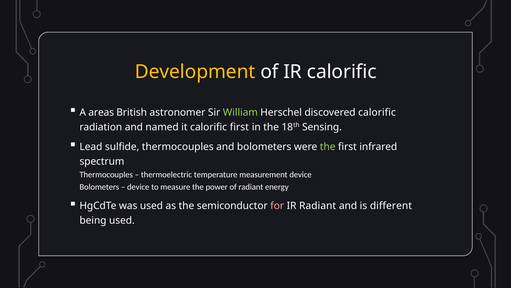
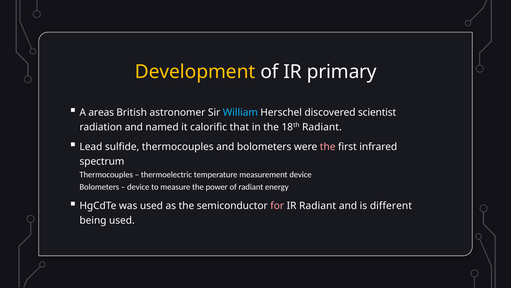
IR calorific: calorific -> primary (342, 72)
William colour: light green -> light blue (240, 112)
discovered calorific: calorific -> scientist (377, 112)
calorific first: first -> that (239, 127)
18th Sensing: Sensing -> Radiant (322, 127)
the colour: light green -> pink (328, 147)
